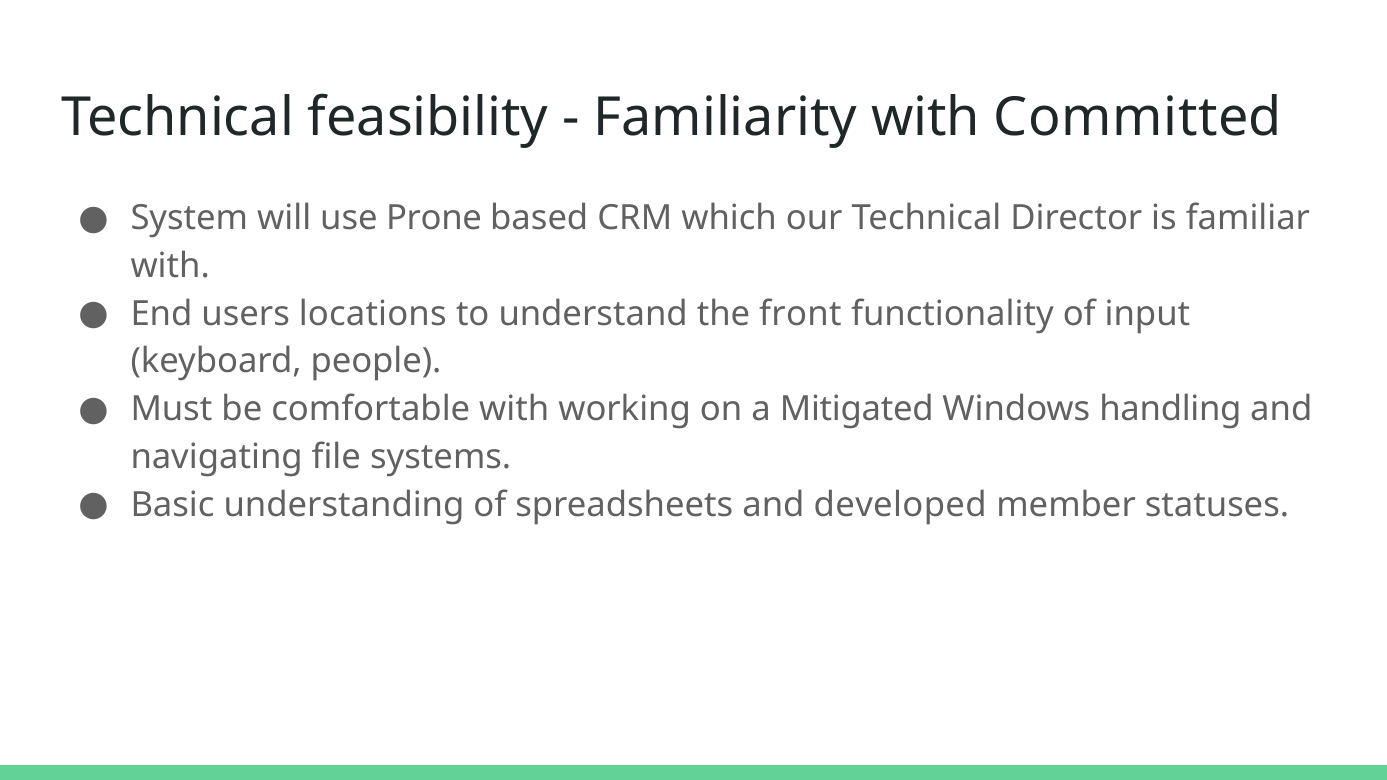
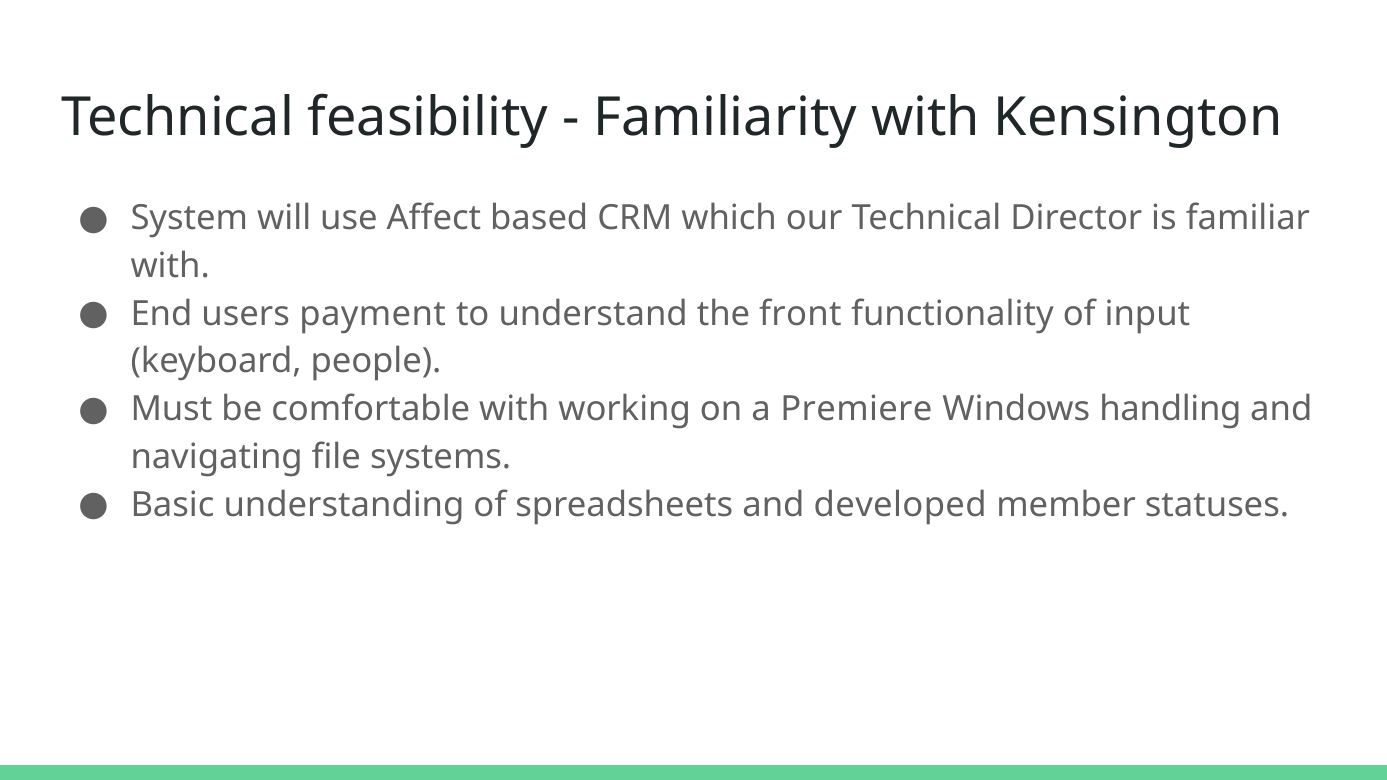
Committed: Committed -> Kensington (1138, 118)
Prone: Prone -> Affect (434, 218)
locations: locations -> payment (373, 314)
Mitigated: Mitigated -> Premiere (856, 409)
